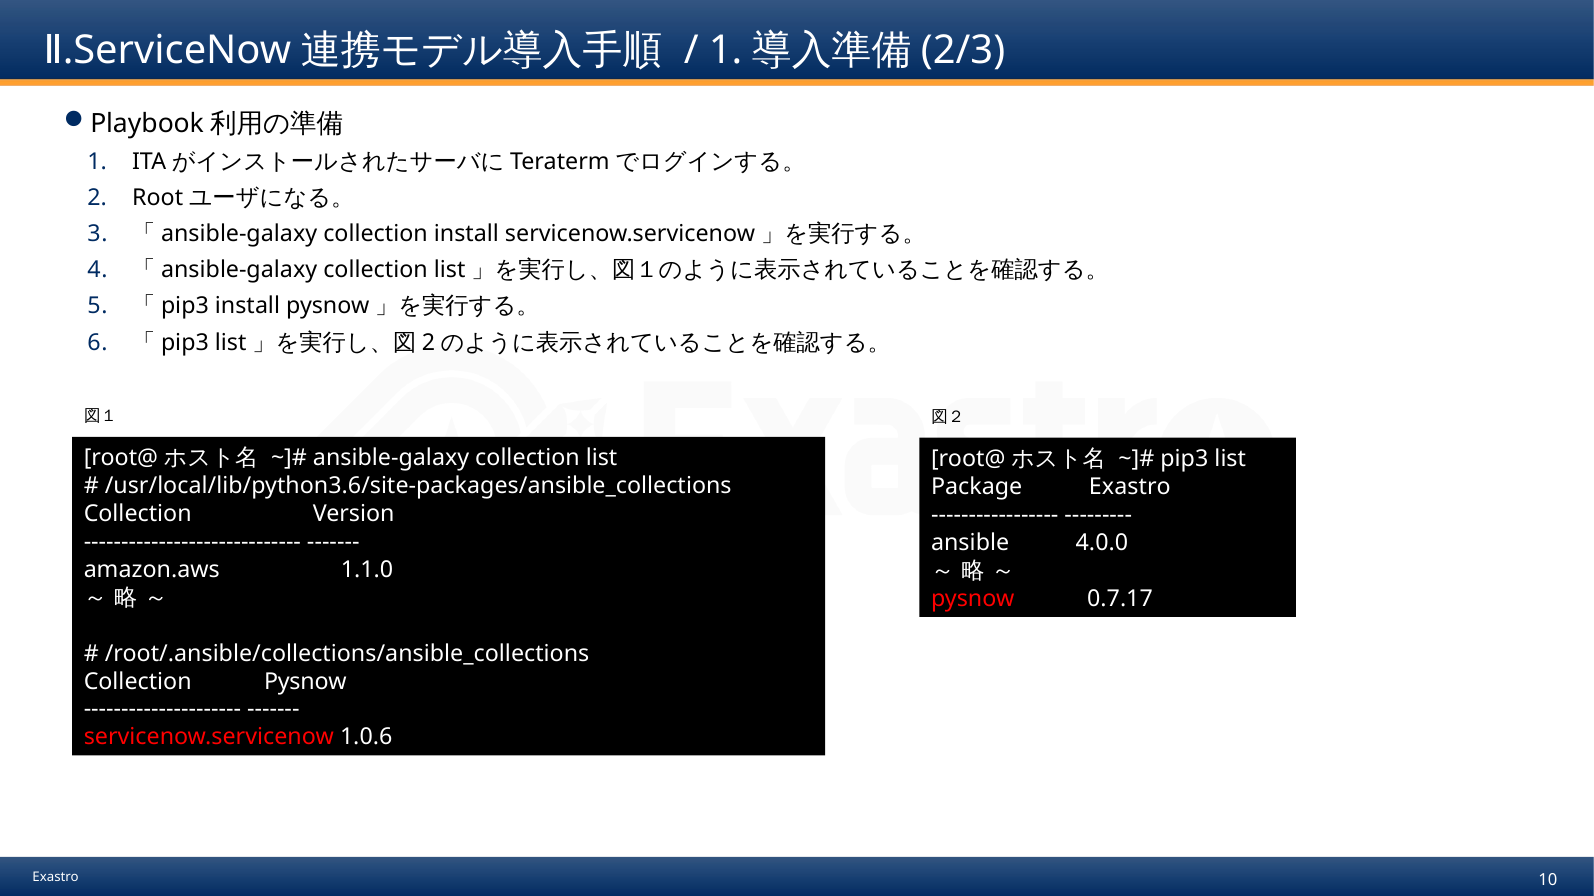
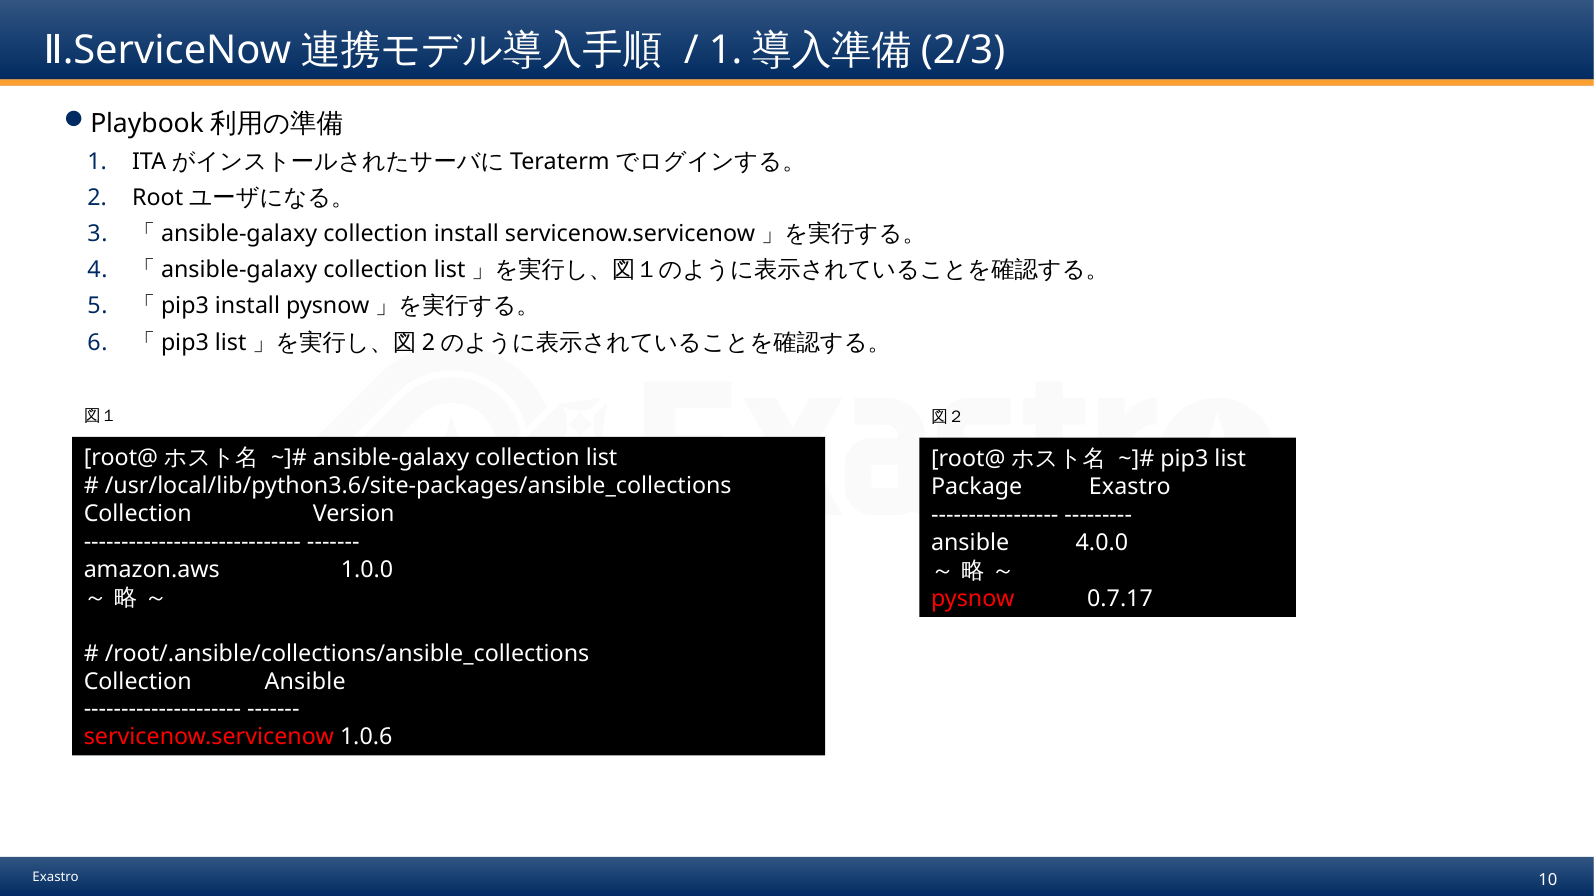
1.1.0: 1.1.0 -> 1.0.0 (367, 570)
Collection Pysnow: Pysnow -> Ansible (305, 682)
